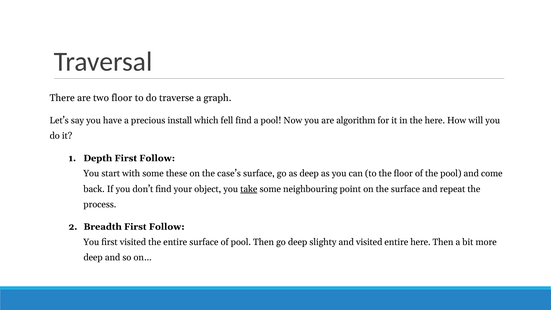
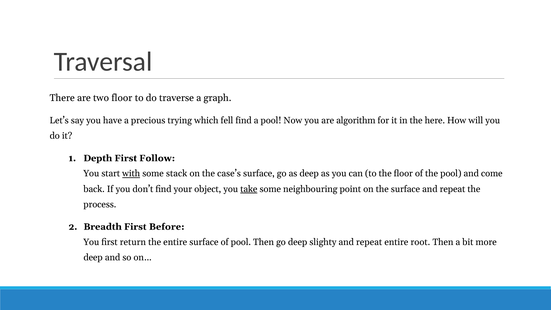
install: install -> trying (180, 120)
with underline: none -> present (131, 174)
these: these -> stack (177, 174)
Breadth First Follow: Follow -> Before (167, 227)
first visited: visited -> return (133, 242)
slighty and visited: visited -> repeat (369, 242)
entire here: here -> root (420, 242)
